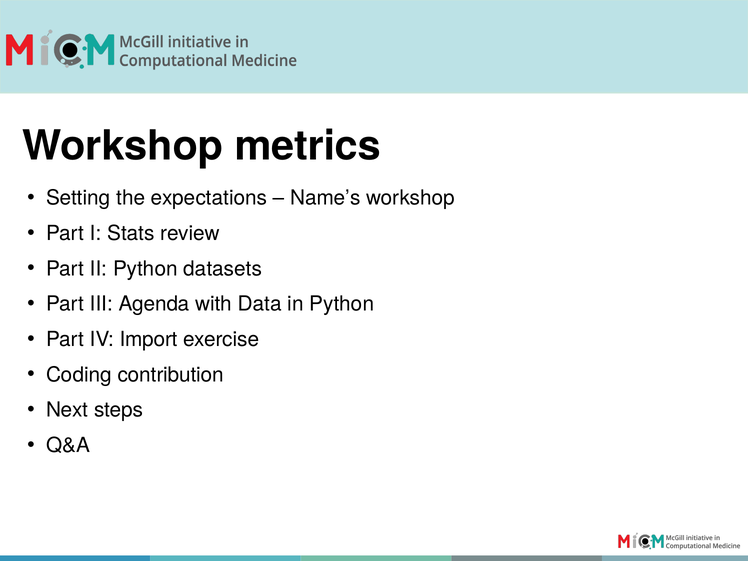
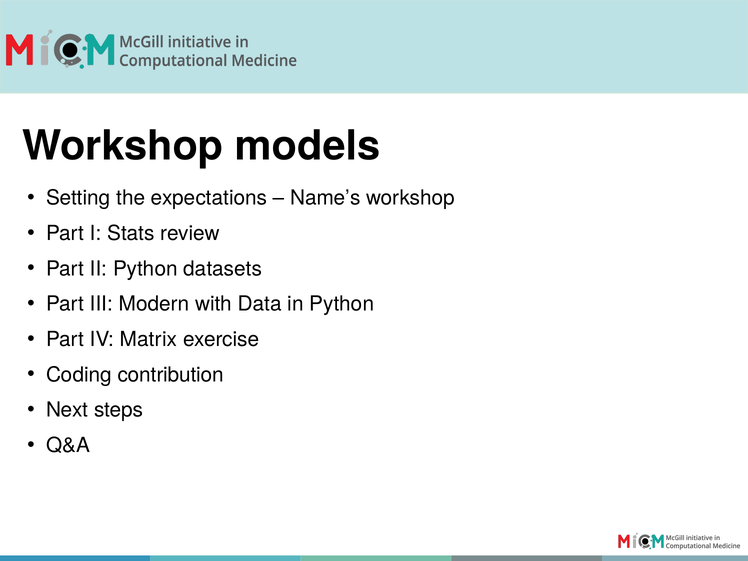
metrics: metrics -> models (308, 146)
Agenda: Agenda -> Modern (154, 304)
Import: Import -> Matrix (148, 339)
